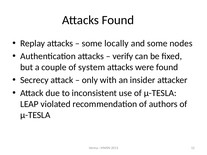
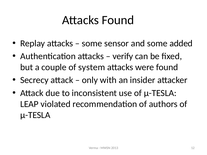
locally: locally -> sensor (117, 43)
nodes: nodes -> added (181, 43)
